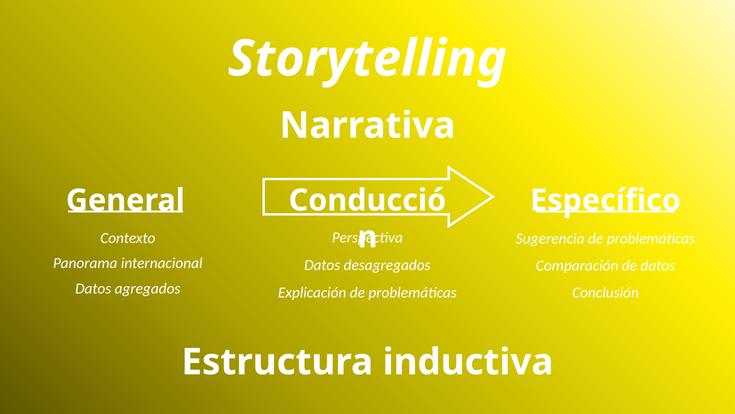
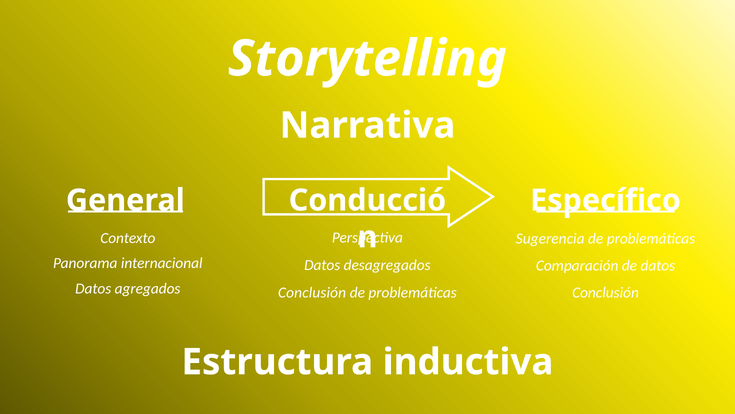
Explicación: Explicación -> Conclusión (312, 292)
